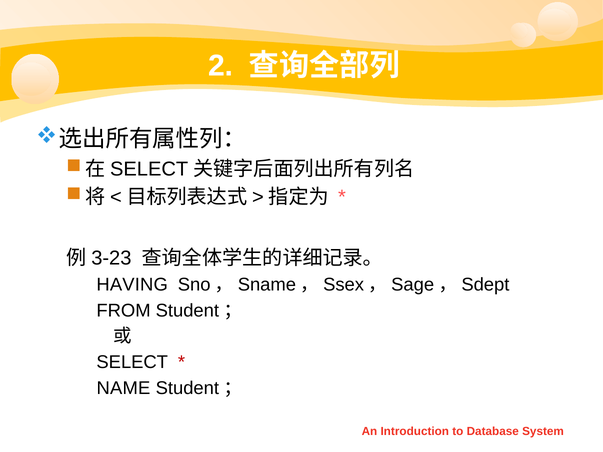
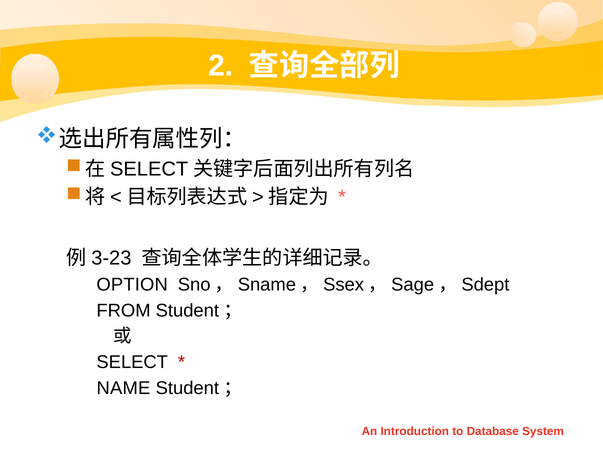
HAVING: HAVING -> OPTION (132, 285)
